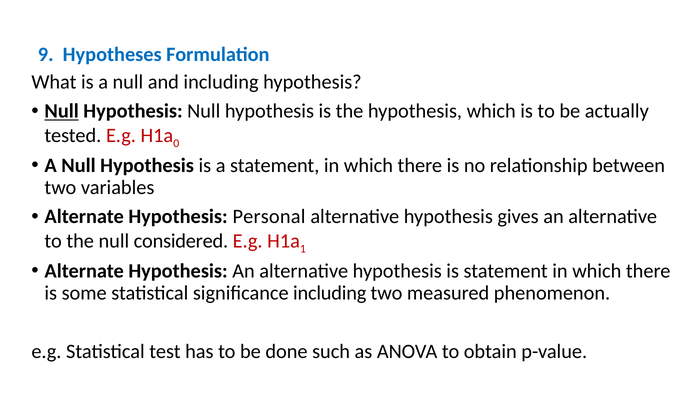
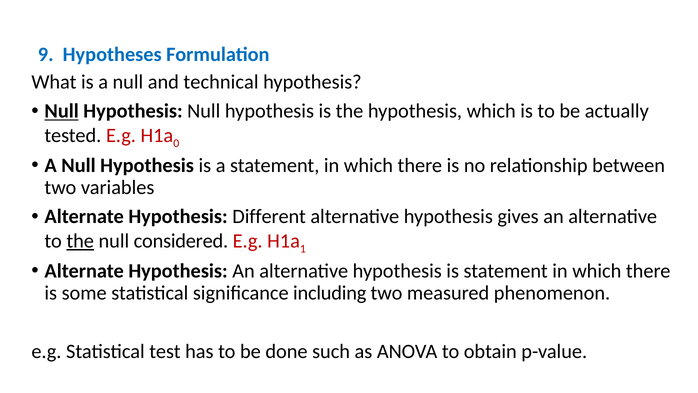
and including: including -> technical (221, 82)
Personal: Personal -> Different (269, 216)
the underline: none -> present (80, 241)
